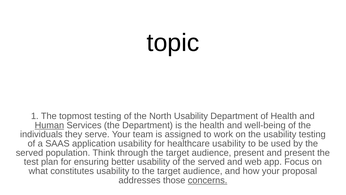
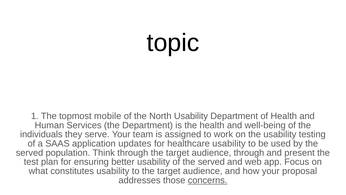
topmost testing: testing -> mobile (108, 116)
Human underline: present -> none (49, 125)
application usability: usability -> updates (135, 143)
audience present: present -> through (249, 152)
